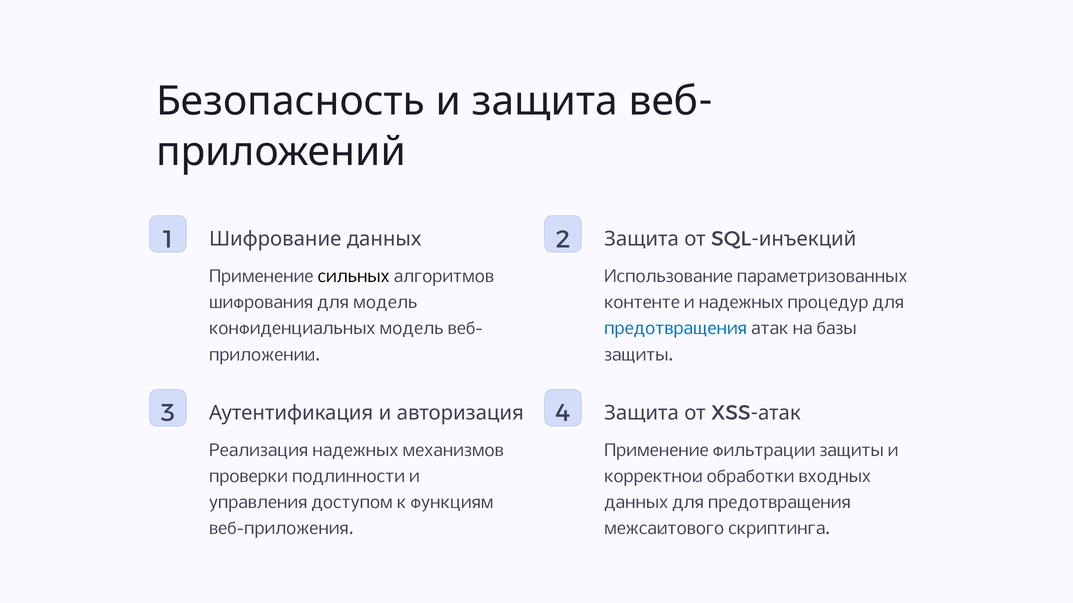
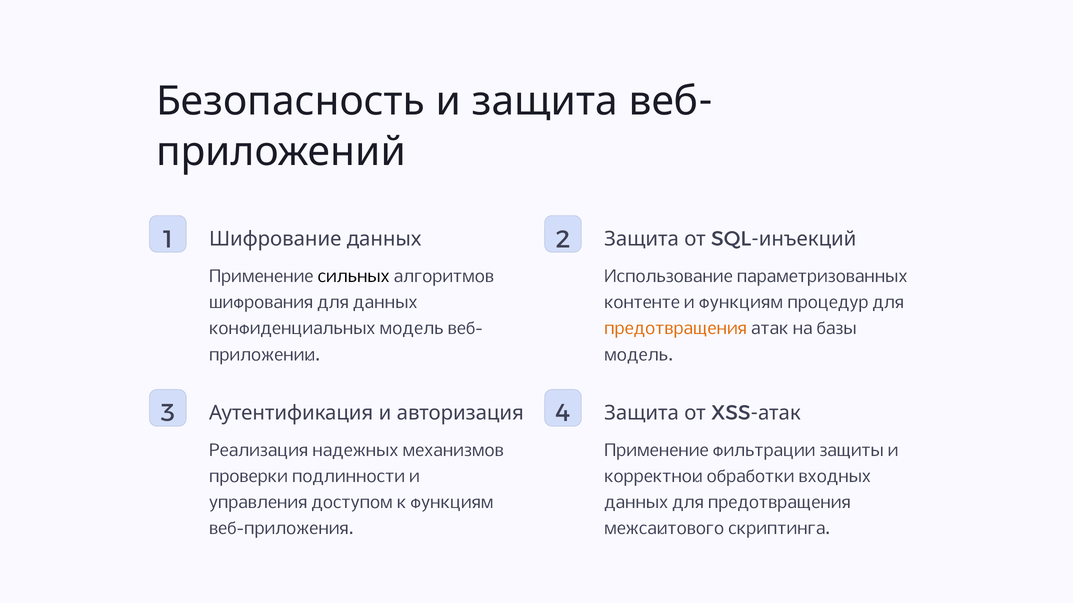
для модель: модель -> данных (385, 303)
и надежных: надежных -> функциям (741, 303)
предотвращения colour: blue -> orange (676, 329)
защиты: защиты -> модель (639, 355)
